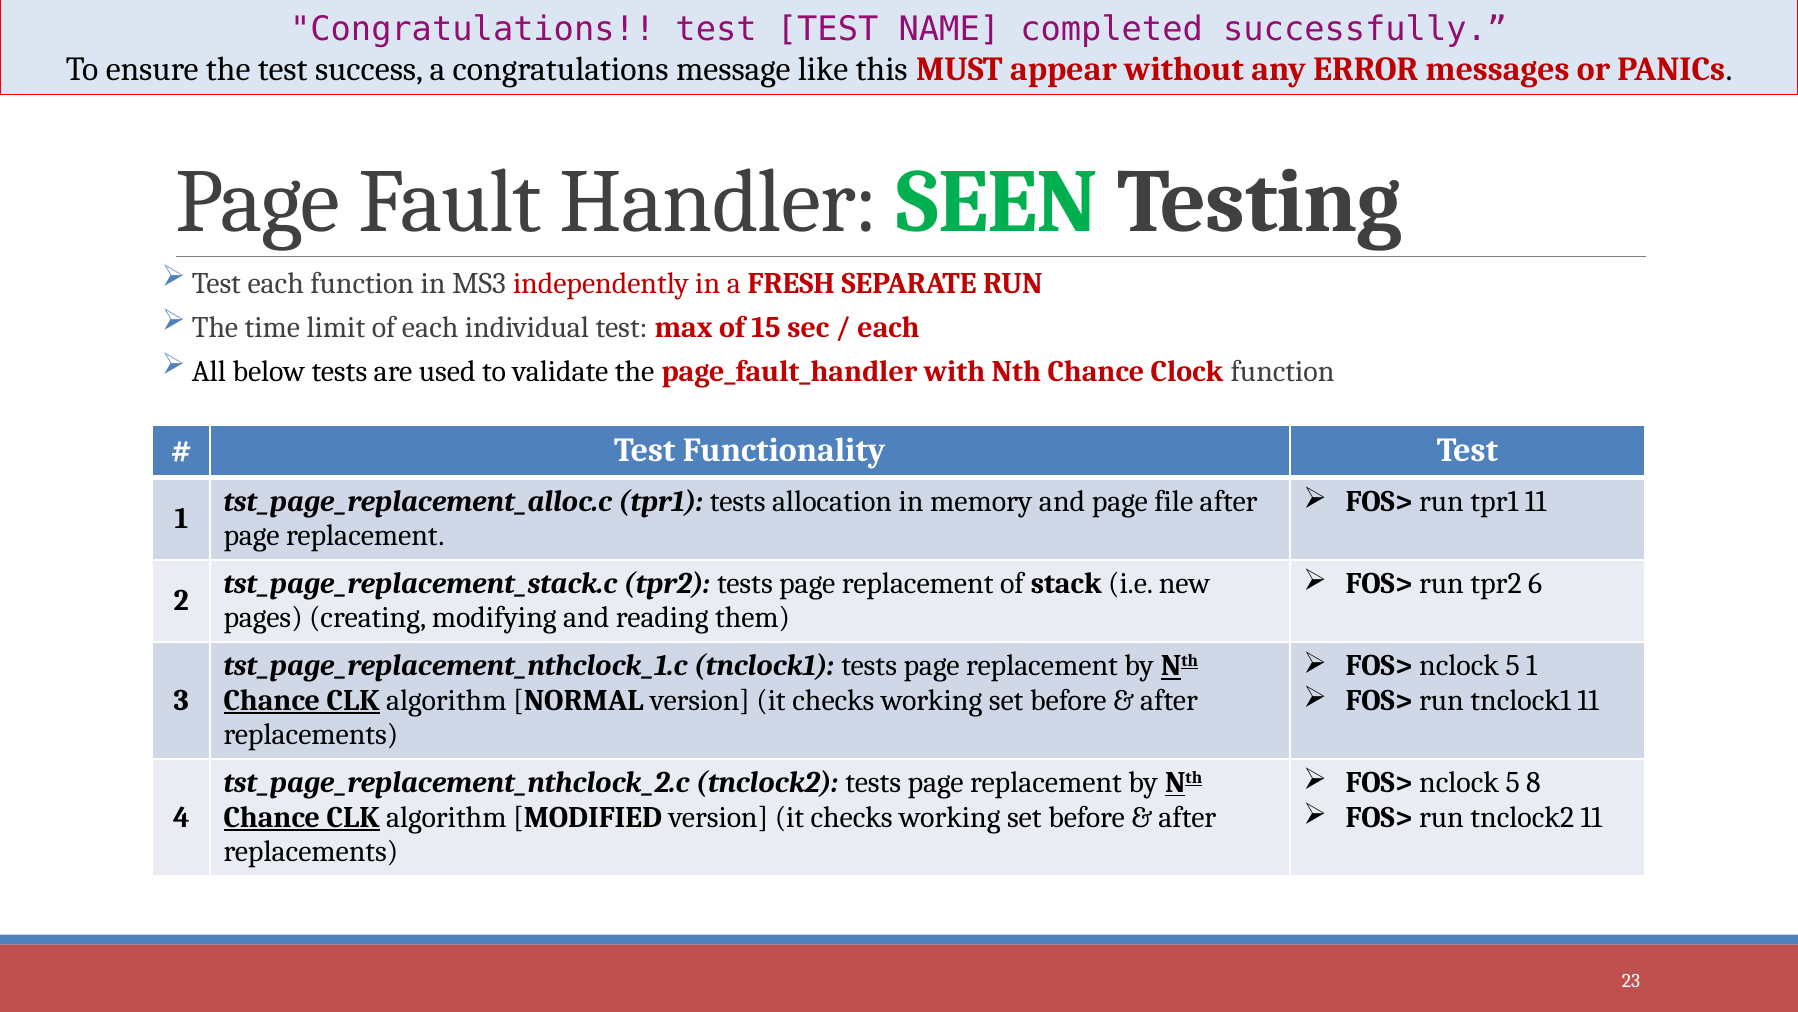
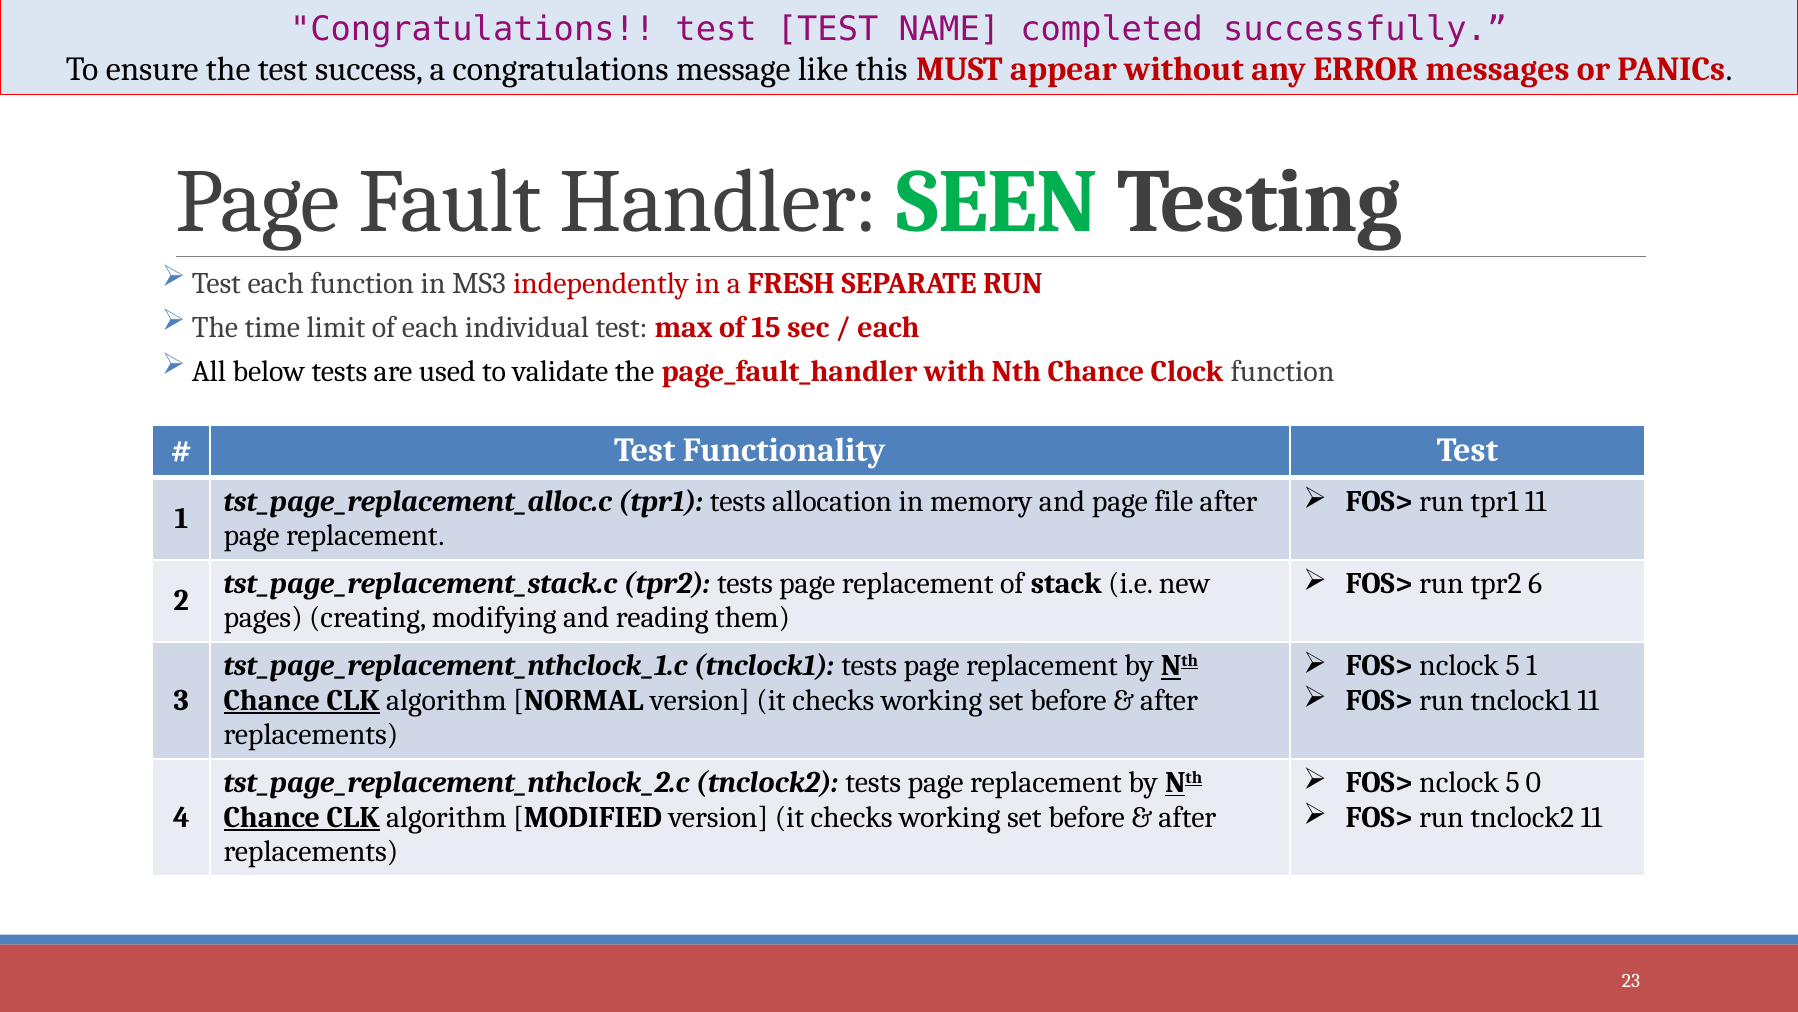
8: 8 -> 0 (1533, 782)
